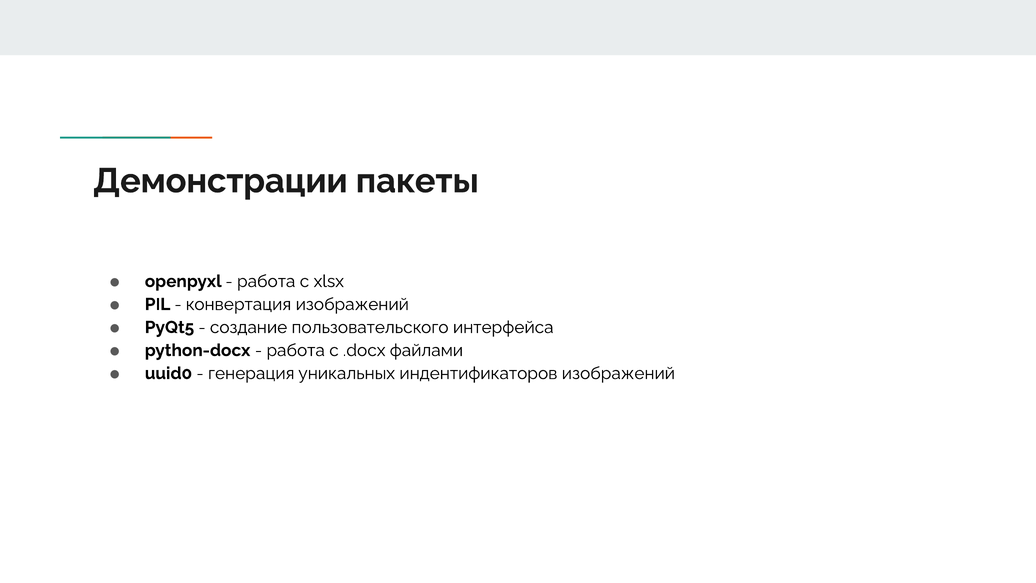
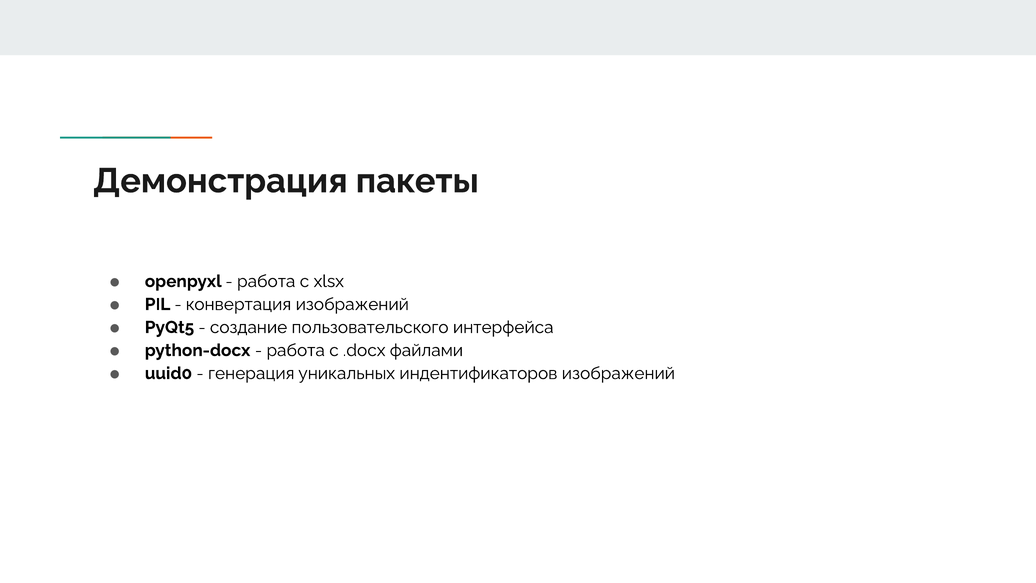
Демонстрации: Демонстрации -> Демонстрация (220, 181)
